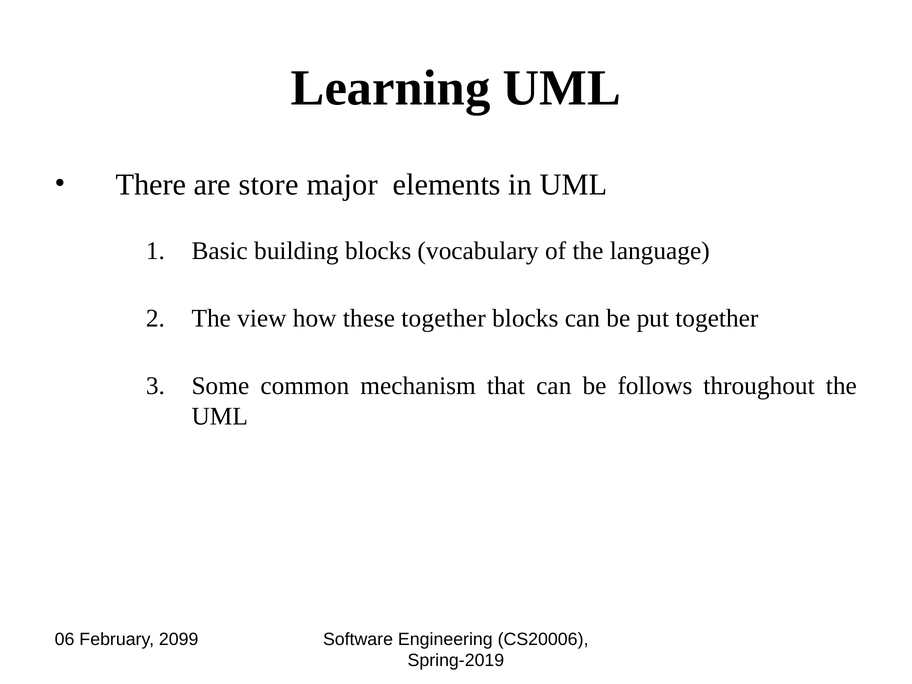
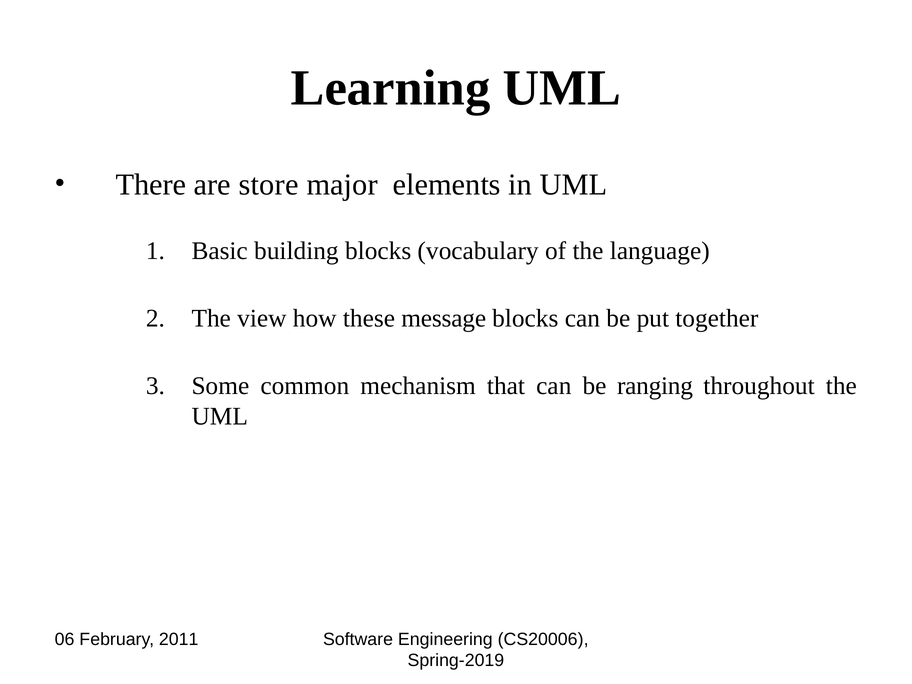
these together: together -> message (444, 318)
follows: follows -> ranging (655, 386)
2099: 2099 -> 2011 (179, 639)
